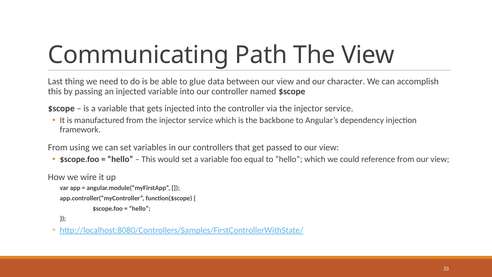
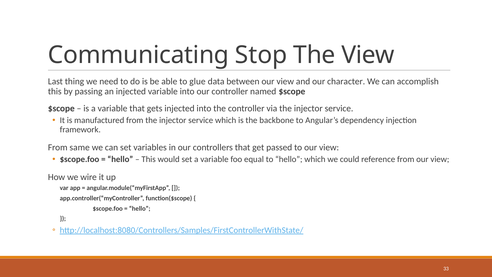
Path: Path -> Stop (261, 55)
using: using -> same (80, 147)
